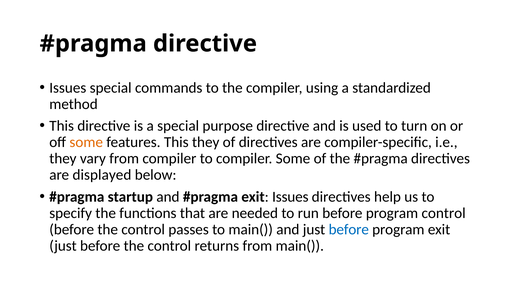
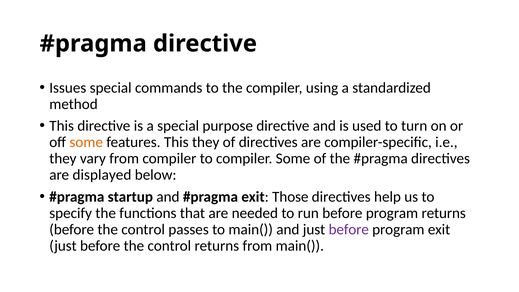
exit Issues: Issues -> Those (290, 197)
program control: control -> returns (444, 213)
before colour: blue -> purple (349, 229)
